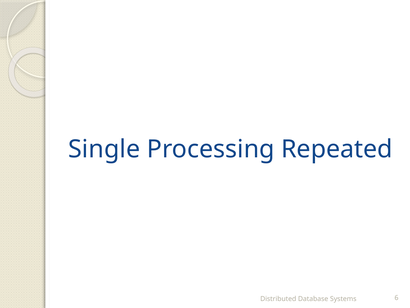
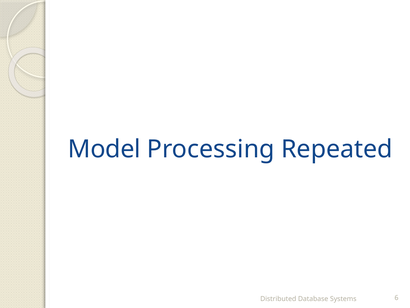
Single: Single -> Model (104, 149)
